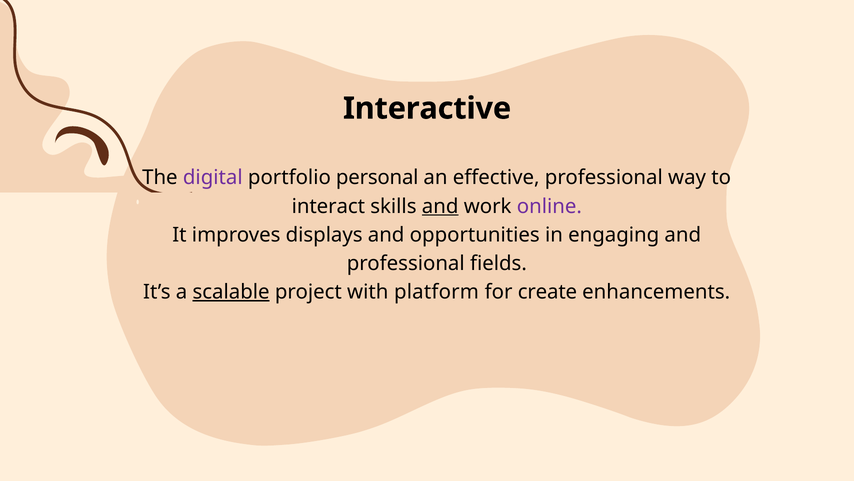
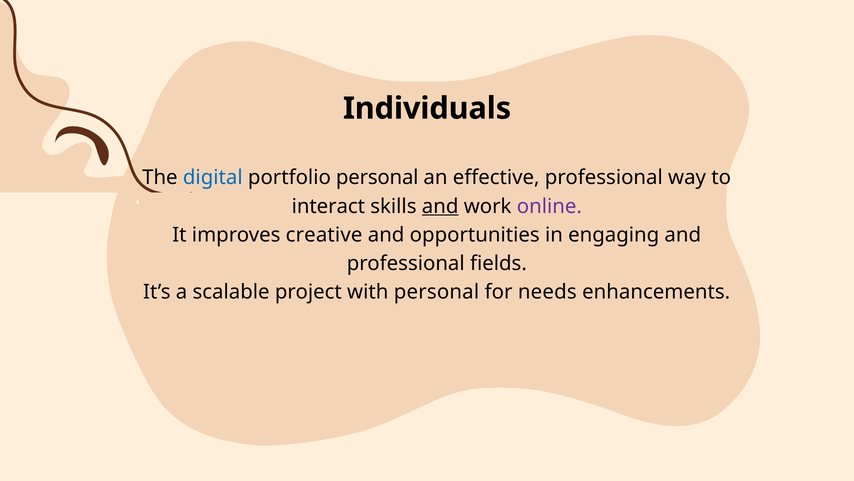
Interactive: Interactive -> Individuals (427, 108)
digital colour: purple -> blue (213, 178)
displays: displays -> creative (324, 235)
scalable underline: present -> none (231, 292)
with platform: platform -> personal (436, 292)
create: create -> needs (547, 292)
